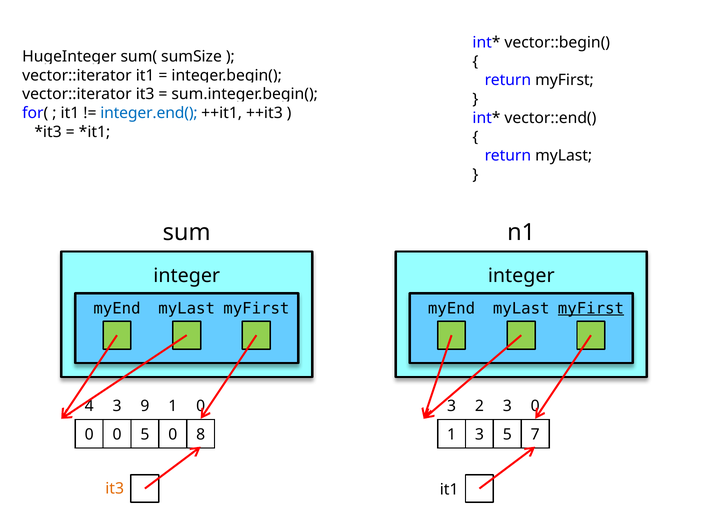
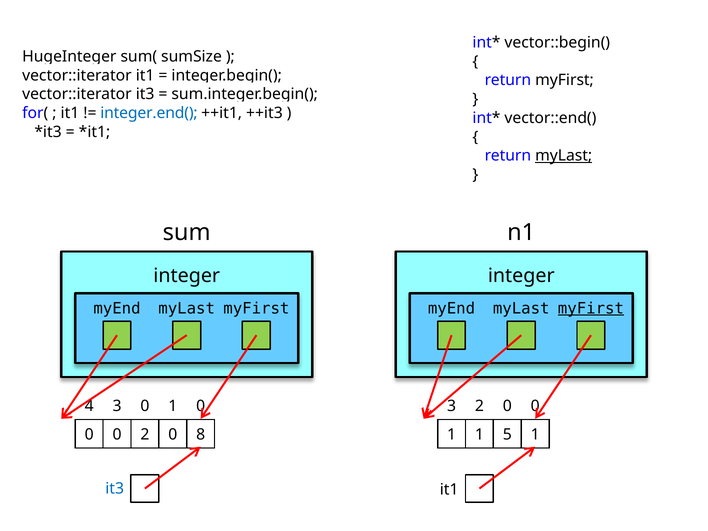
myLast underline: none -> present (564, 156)
3 9: 9 -> 0 (145, 406)
3 2 3: 3 -> 0 (507, 406)
0 5: 5 -> 2 (145, 435)
1 3: 3 -> 1 (479, 435)
5 7: 7 -> 1 (535, 435)
it3 colour: orange -> blue (115, 489)
